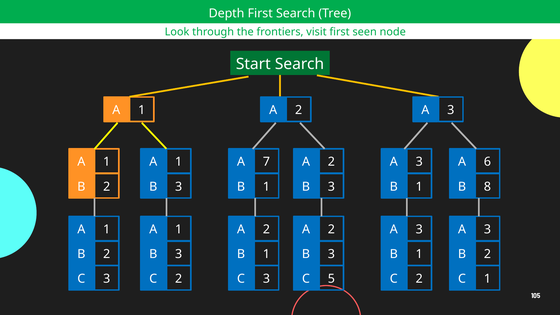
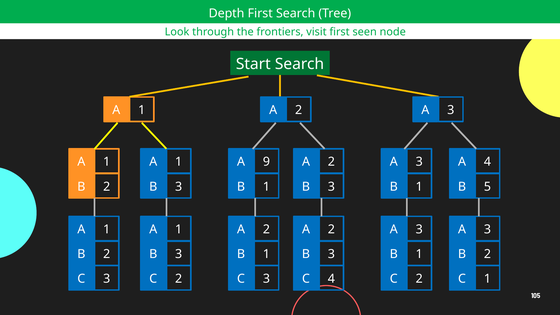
7: 7 -> 9 (266, 162)
A 6: 6 -> 4 (487, 162)
8: 8 -> 5 (487, 187)
C 5: 5 -> 4 (331, 279)
